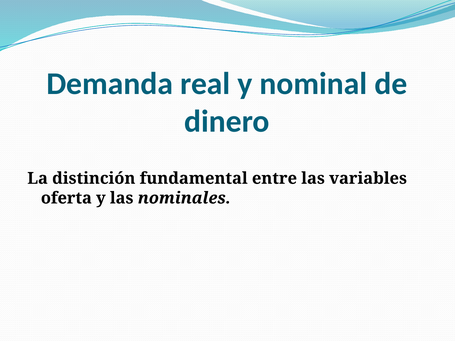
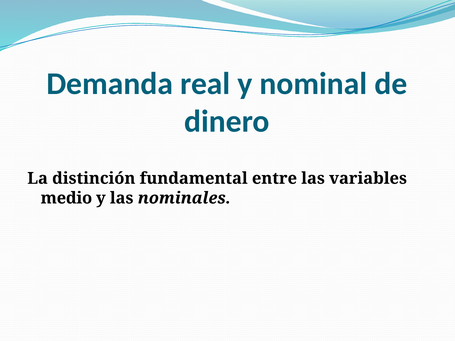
oferta: oferta -> medio (66, 198)
